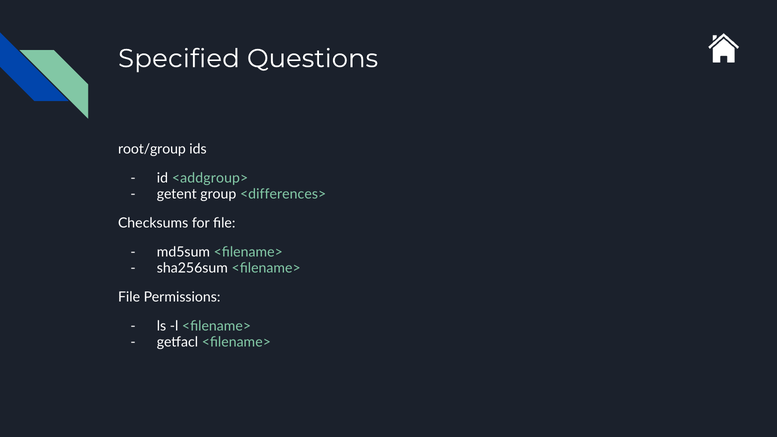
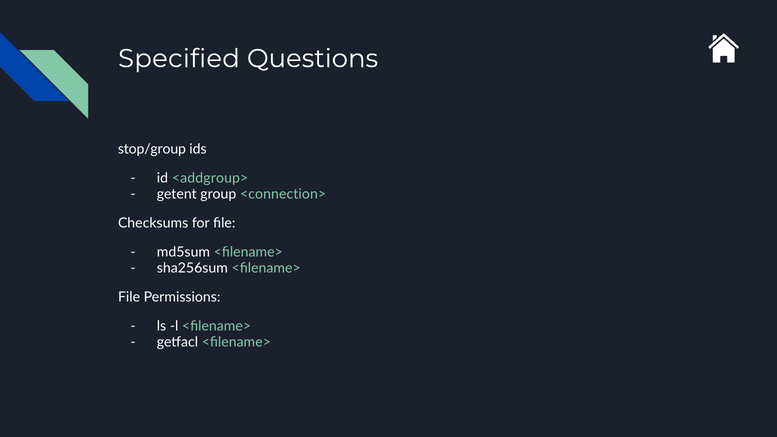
root/group: root/group -> stop/group (152, 149)
<differences>: <differences> -> <connection> (283, 194)
